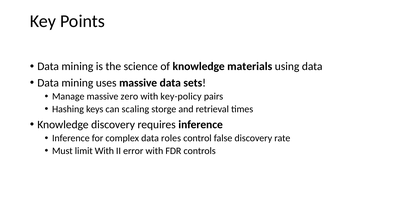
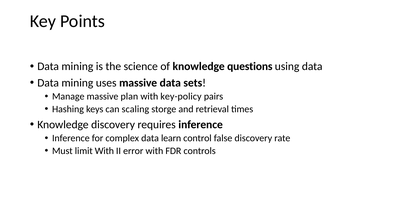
materials: materials -> questions (250, 66)
zero: zero -> plan (129, 96)
roles: roles -> learn (171, 138)
